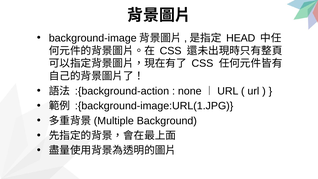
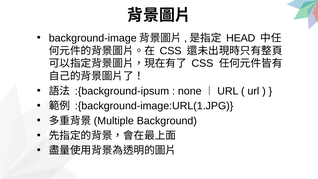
:{background-action: :{background-action -> :{background-ipsum (122, 91)
